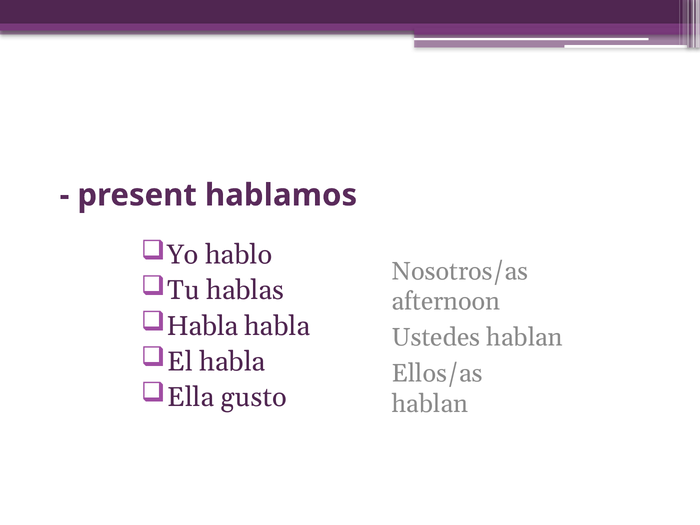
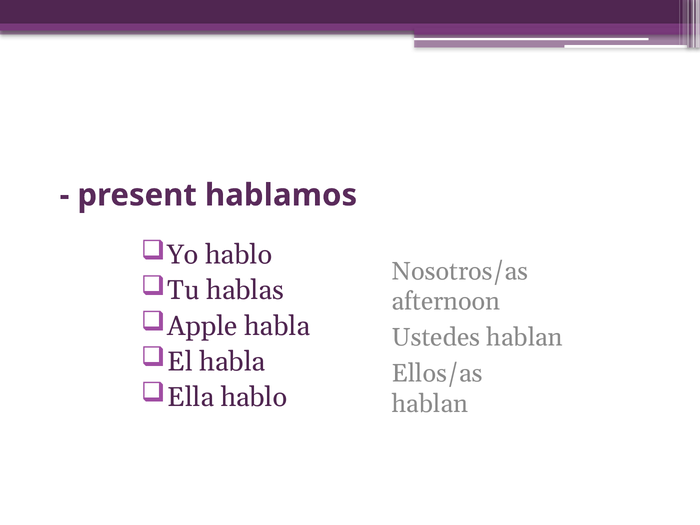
Habla: Habla -> Apple (202, 326)
Ella gusto: gusto -> hablo (254, 397)
